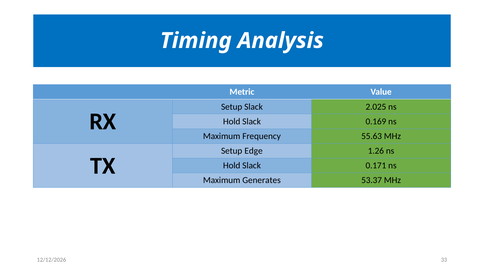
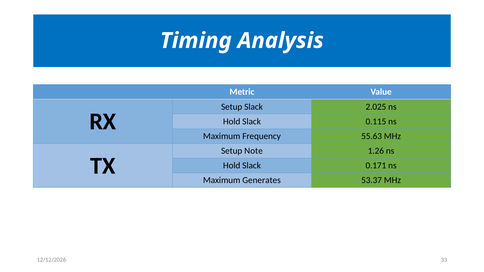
0.169: 0.169 -> 0.115 (376, 122)
Edge: Edge -> Note (254, 151)
